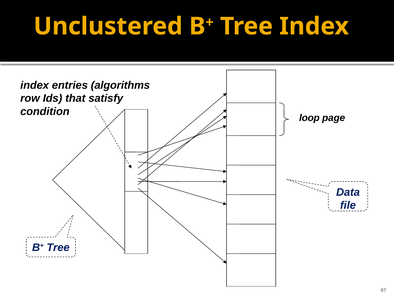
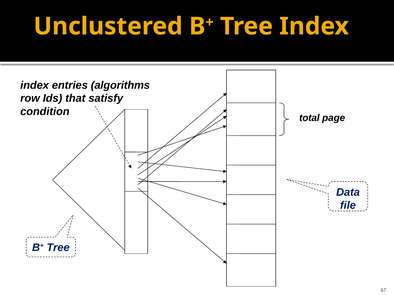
loop: loop -> total (309, 118)
